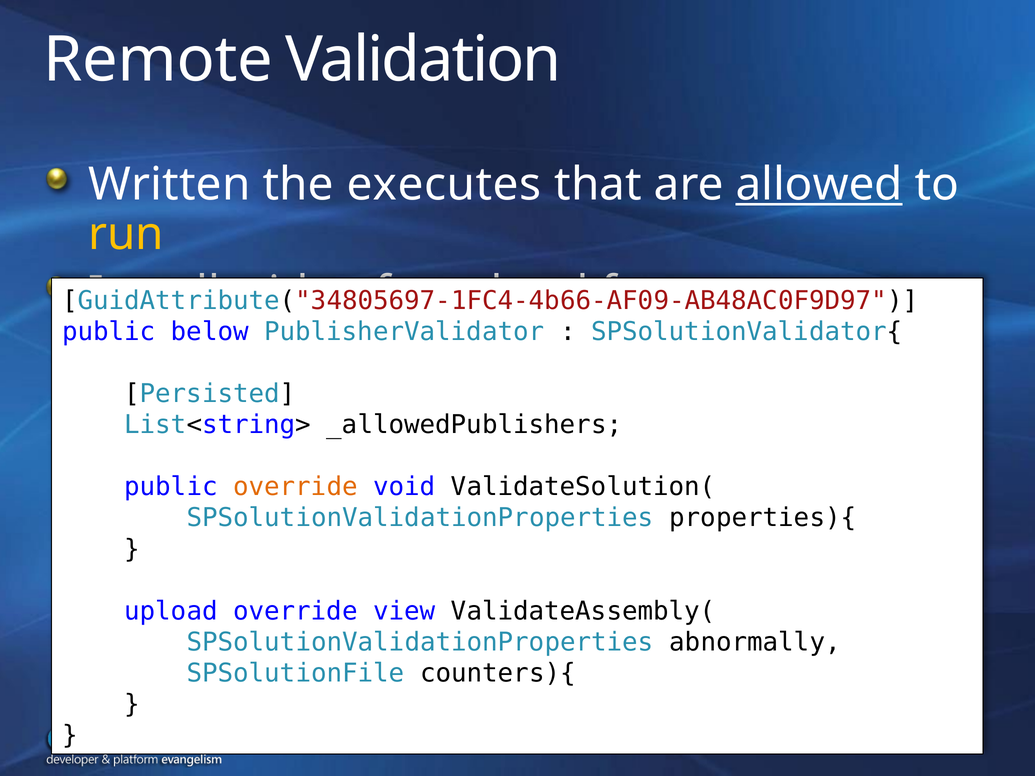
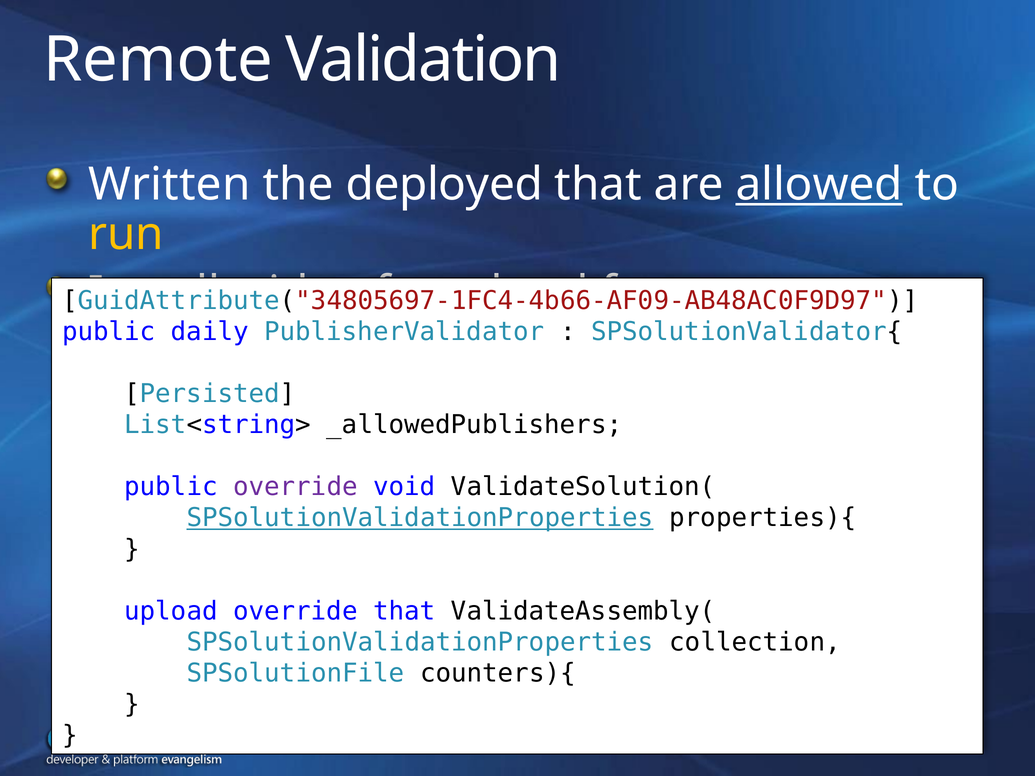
executes: executes -> deployed (444, 185)
below: below -> daily (210, 332)
override colour: orange -> purple (295, 487)
SPSolutionValidationProperties underline: none -> present (420, 518)
override view: view -> that (404, 611)
abnormally: abnormally -> collection (755, 642)
